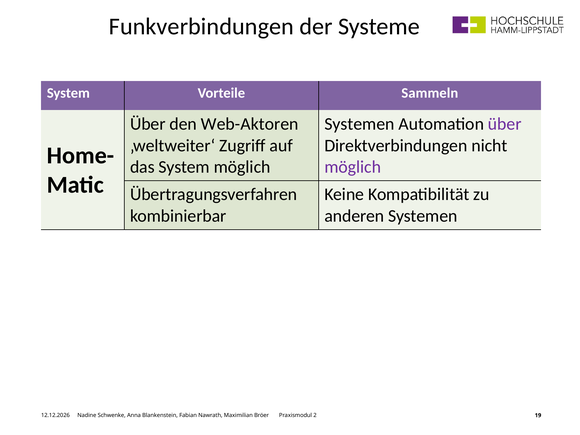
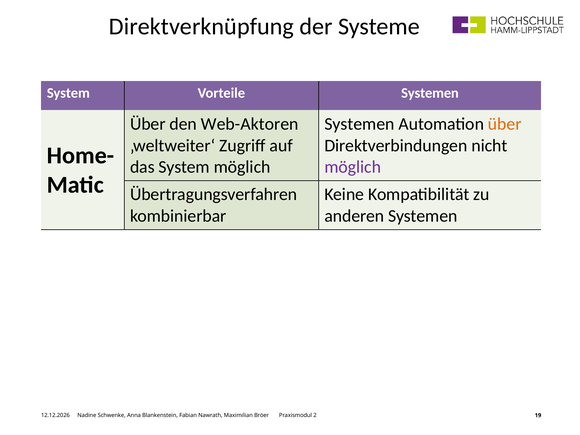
Funkverbindungen: Funkverbindungen -> Direktverknüpfung (201, 26)
Vorteile Sammeln: Sammeln -> Systemen (430, 93)
über colour: purple -> orange (505, 124)
